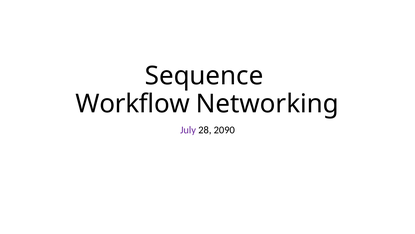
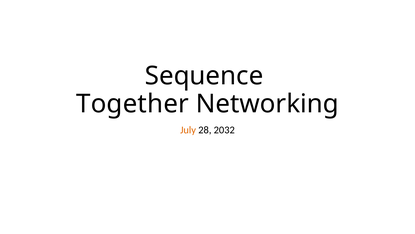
Workflow: Workflow -> Together (132, 104)
July colour: purple -> orange (188, 130)
2090: 2090 -> 2032 (224, 130)
